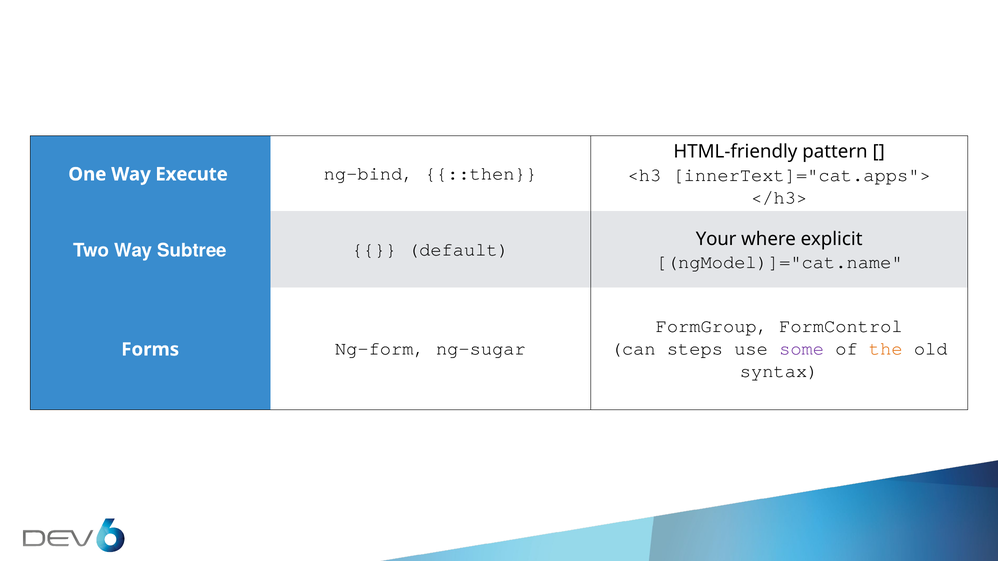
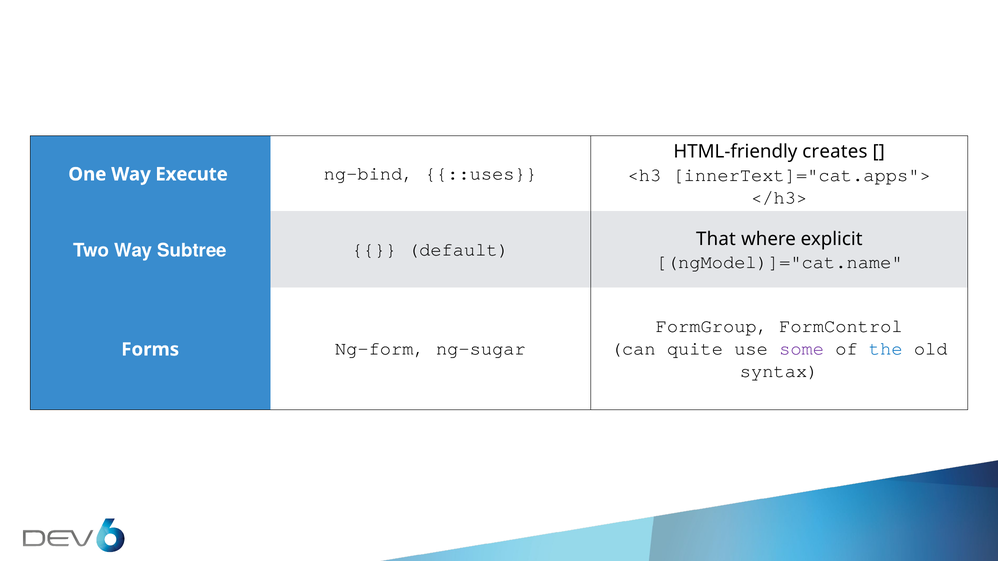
pattern: pattern -> creates (835, 152)
::then: ::then -> ::uses (481, 174)
Your: Your -> That (716, 239)
steps: steps -> quite (695, 349)
the colour: orange -> blue (886, 349)
